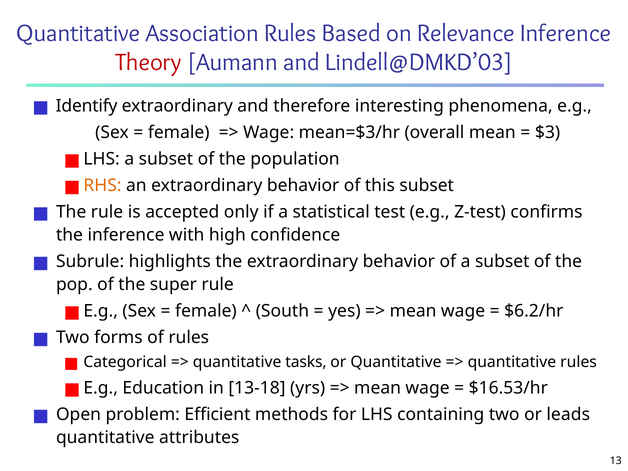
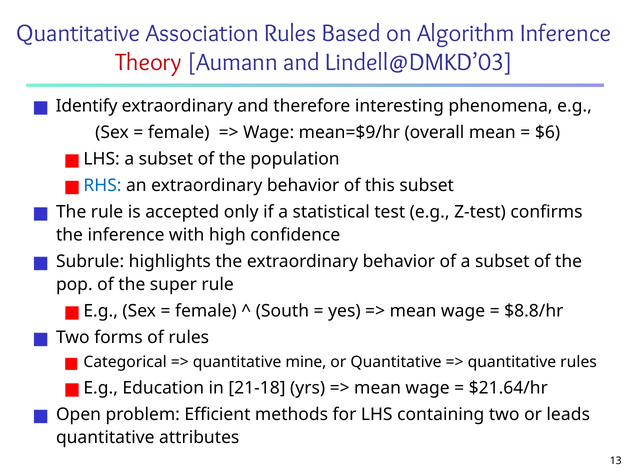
Relevance: Relevance -> Algorithm (466, 33)
mean=$3/hr: mean=$3/hr -> mean=$9/hr (349, 132)
$3: $3 -> $6 (548, 132)
RHS colour: orange -> blue (102, 185)
$6.2/hr: $6.2/hr -> $8.8/hr (534, 311)
tasks: tasks -> mine (306, 362)
13-18: 13-18 -> 21-18 (257, 388)
$16.53/hr: $16.53/hr -> $21.64/hr (508, 388)
